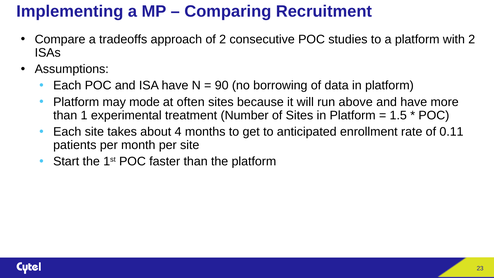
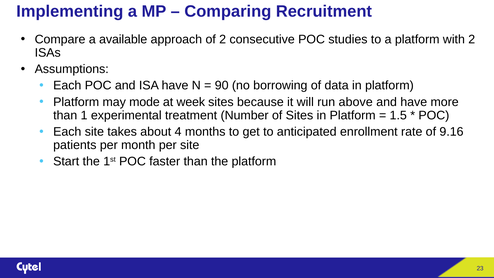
tradeoffs: tradeoffs -> available (123, 39)
often: often -> week (191, 102)
0.11: 0.11 -> 9.16 (452, 132)
